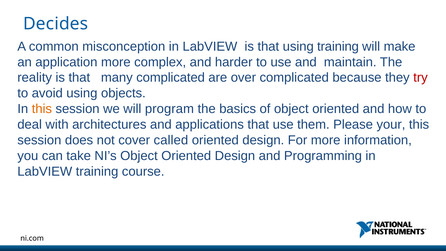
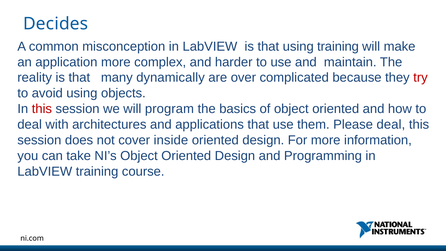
many complicated: complicated -> dynamically (171, 78)
this colour: orange -> red (42, 109)
Please your: your -> deal (391, 124)
called: called -> inside (171, 140)
